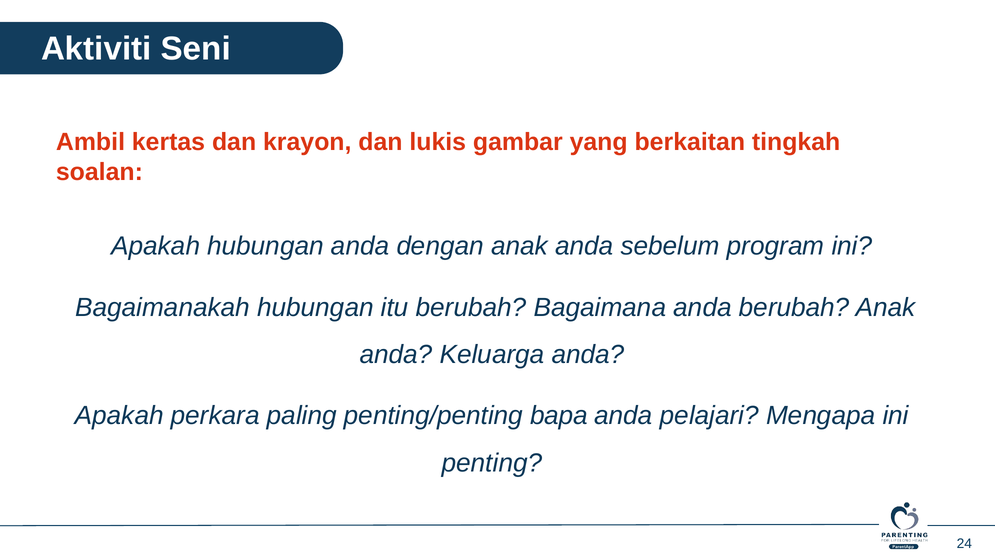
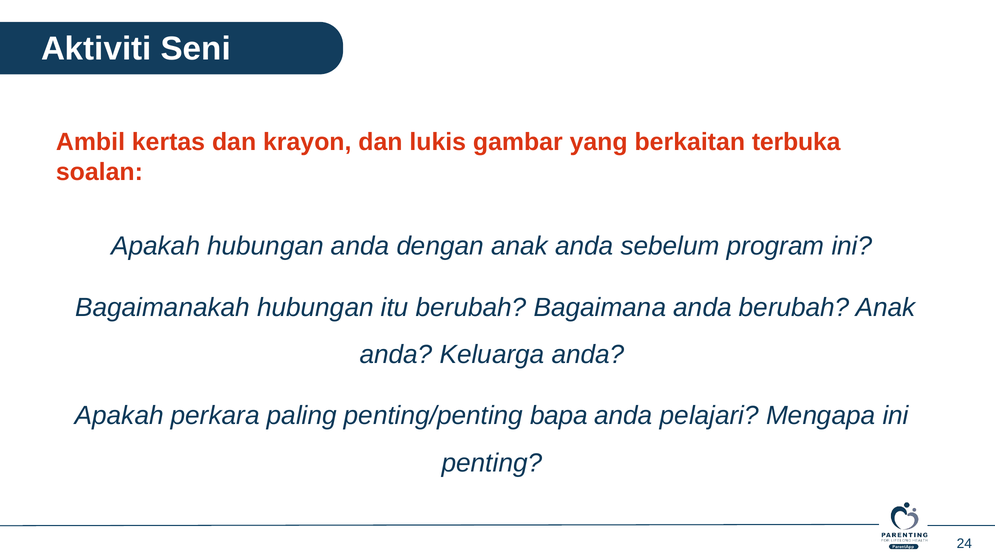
tingkah: tingkah -> terbuka (796, 142)
